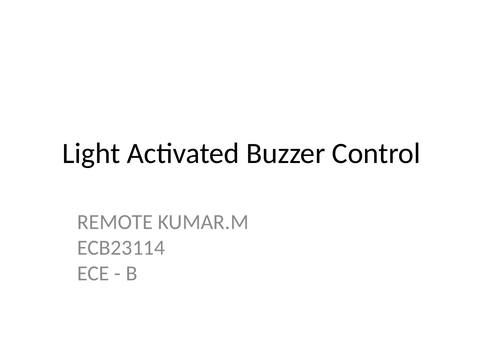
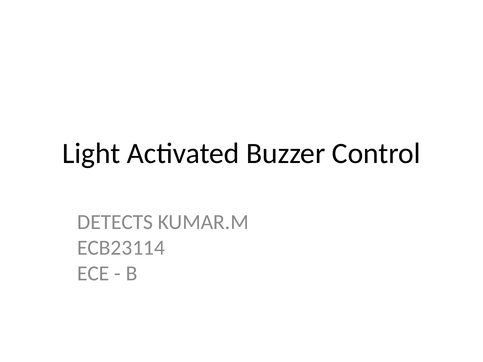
REMOTE: REMOTE -> DETECTS (115, 222)
